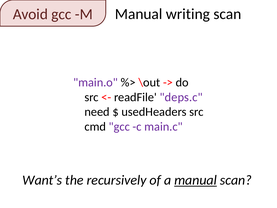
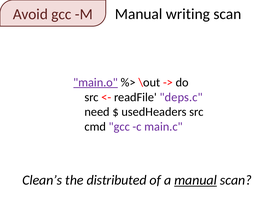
main.o underline: none -> present (96, 82)
Want’s: Want’s -> Clean’s (42, 180)
recursively: recursively -> distributed (117, 180)
